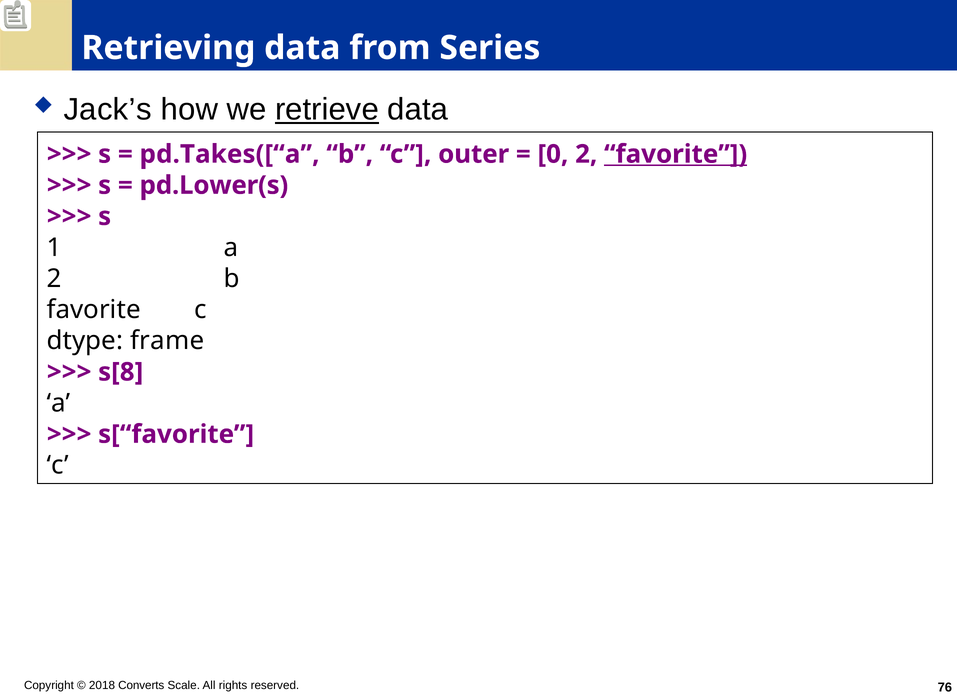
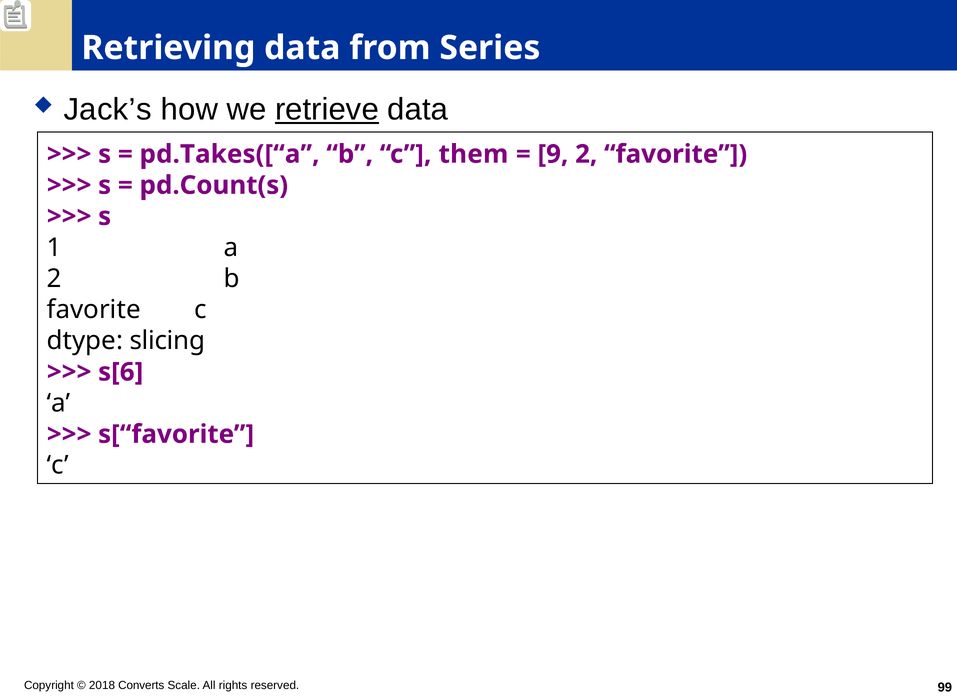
outer: outer -> them (473, 154)
0: 0 -> 9 (553, 154)
favorite underline: present -> none (676, 154)
pd.Lower(s: pd.Lower(s -> pd.Count(s (214, 185)
frame: frame -> slicing (167, 341)
s[8: s[8 -> s[6 (121, 372)
76: 76 -> 99 (945, 688)
